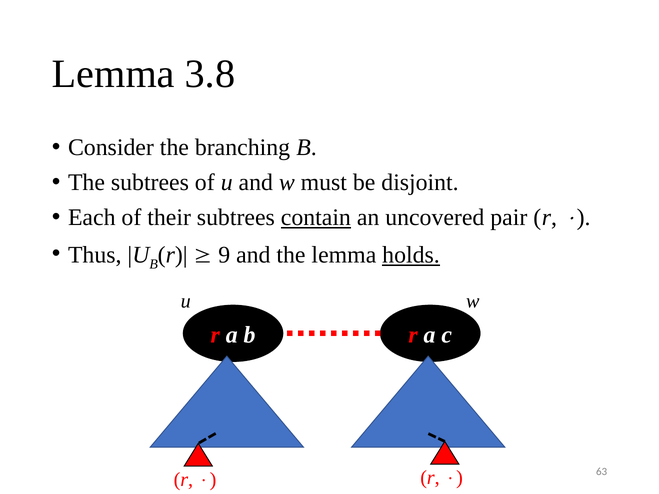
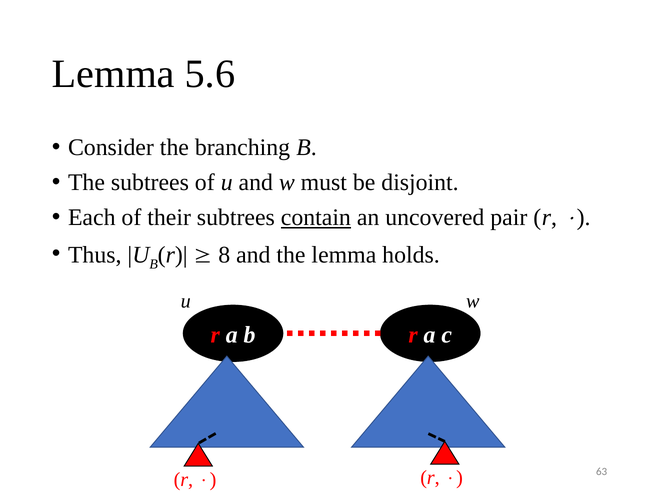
3.8: 3.8 -> 5.6 (210, 74)
9: 9 -> 8 (224, 255)
holds underline: present -> none (411, 255)
